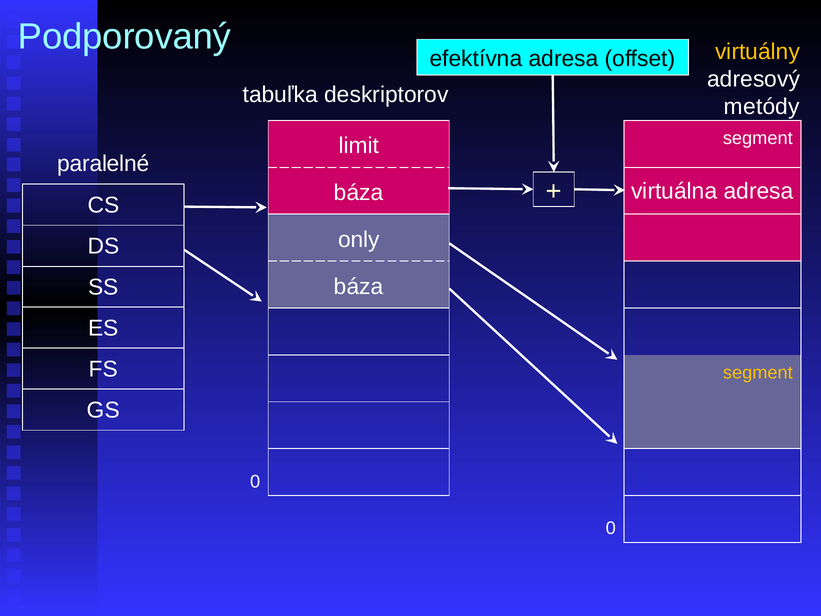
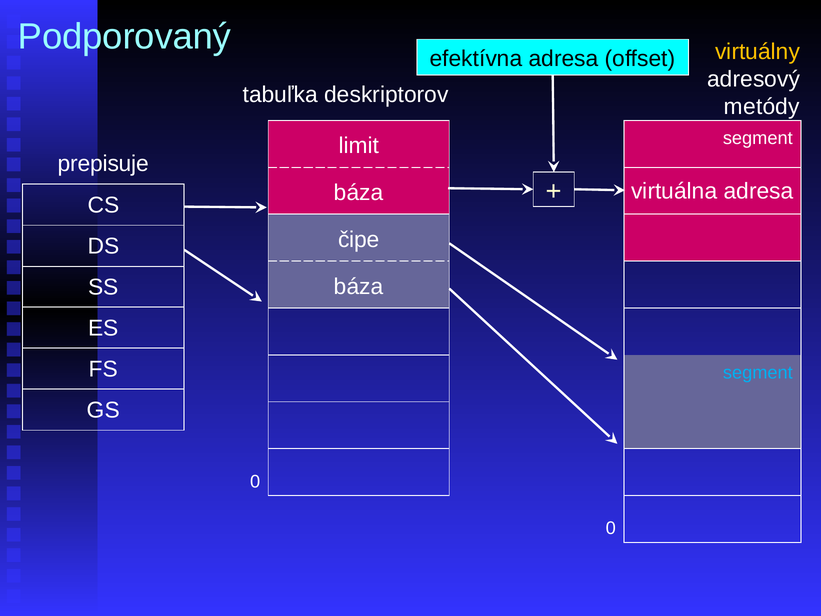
paralelné: paralelné -> prepisuje (103, 163)
only: only -> čipe (359, 240)
segment colour: yellow -> light blue (758, 373)
